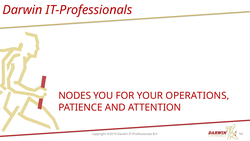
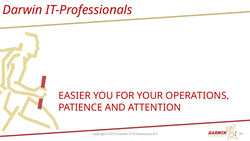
NODES: NODES -> EASIER (75, 95)
